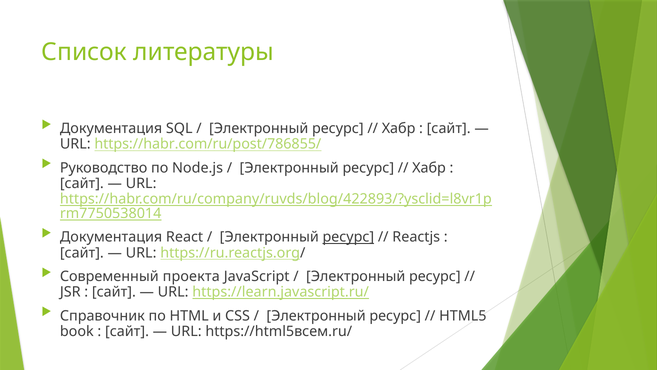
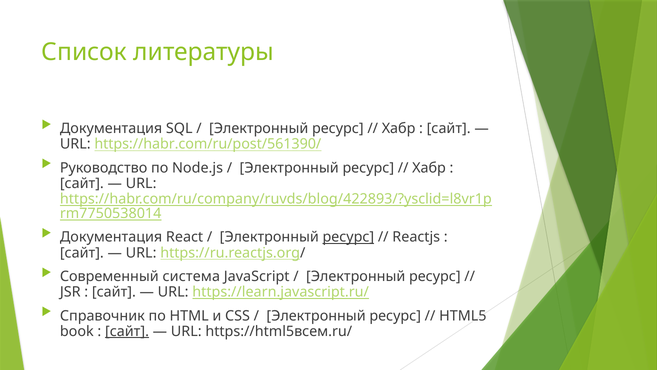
https://habr.com/ru/post/786855/: https://habr.com/ru/post/786855/ -> https://habr.com/ru/post/561390/ (208, 144)
проекта: проекта -> система (191, 276)
сайт underline: none -> present (127, 331)
